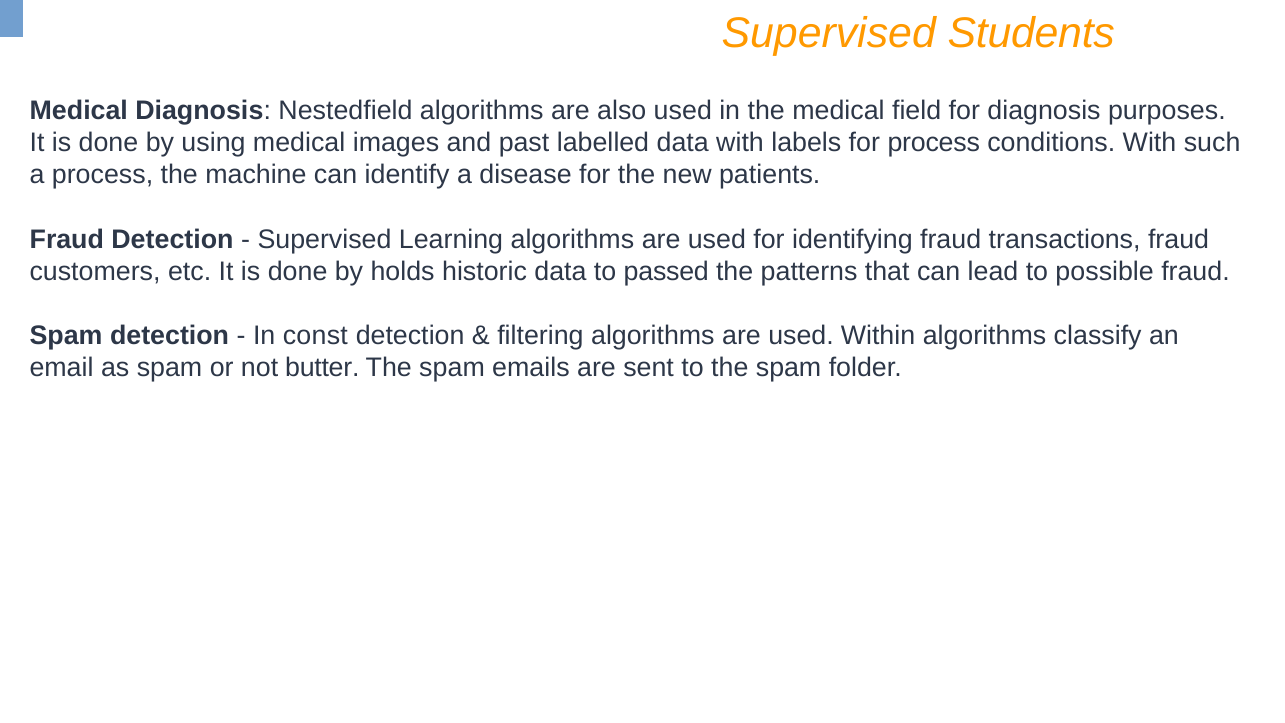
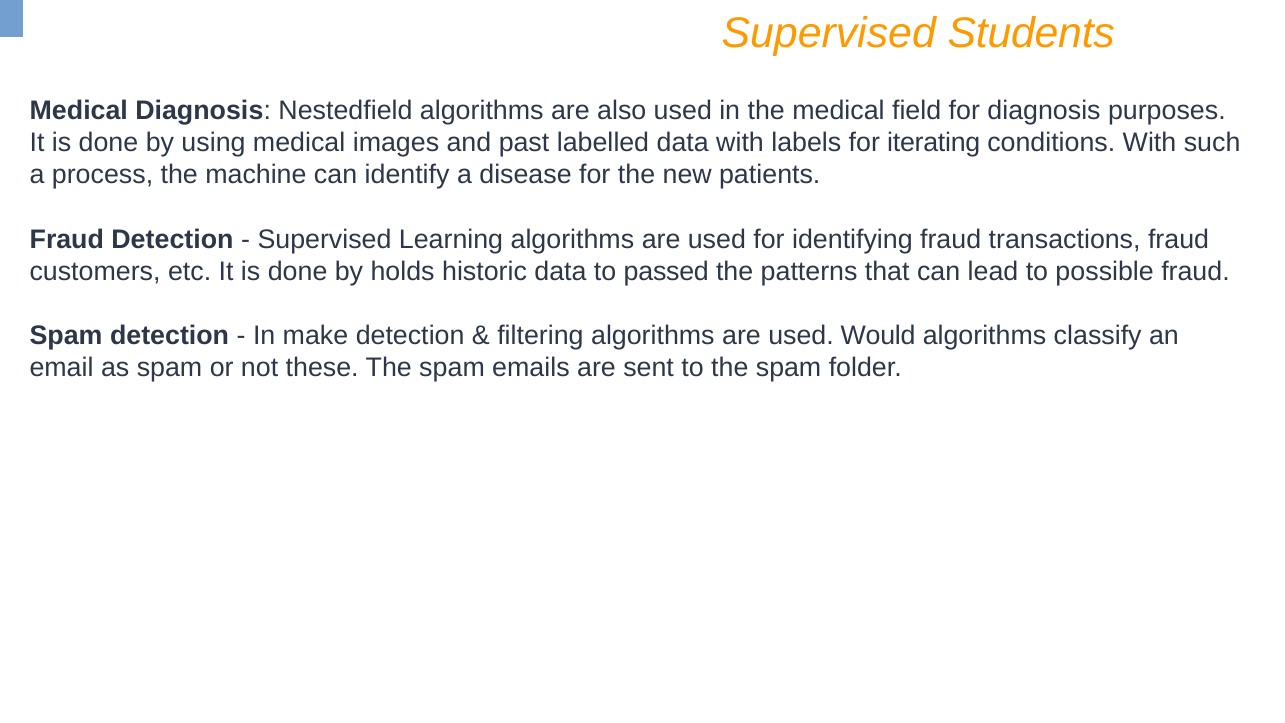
for process: process -> iterating (934, 143)
const: const -> make (315, 336)
Within: Within -> Would (878, 336)
butter: butter -> these (322, 368)
